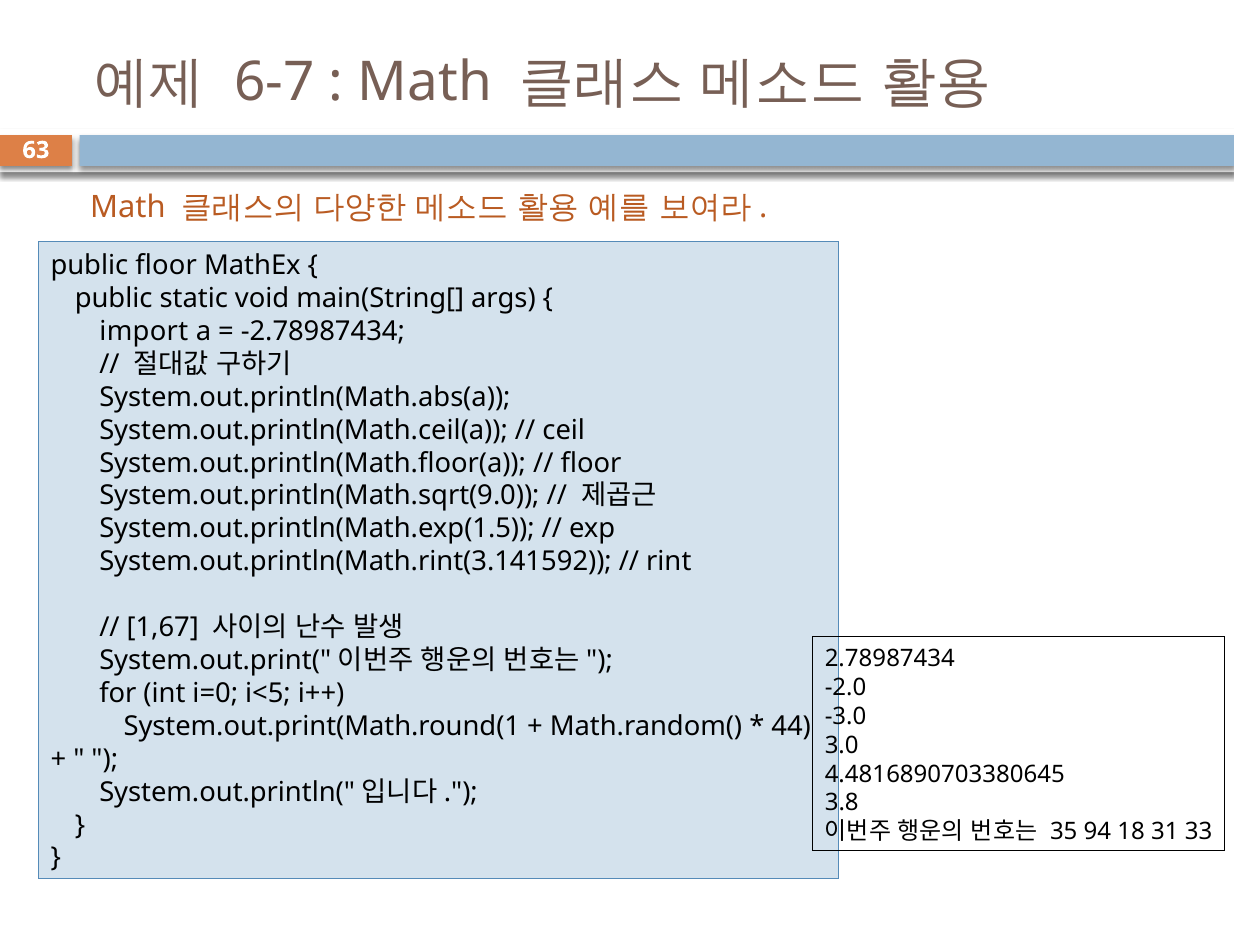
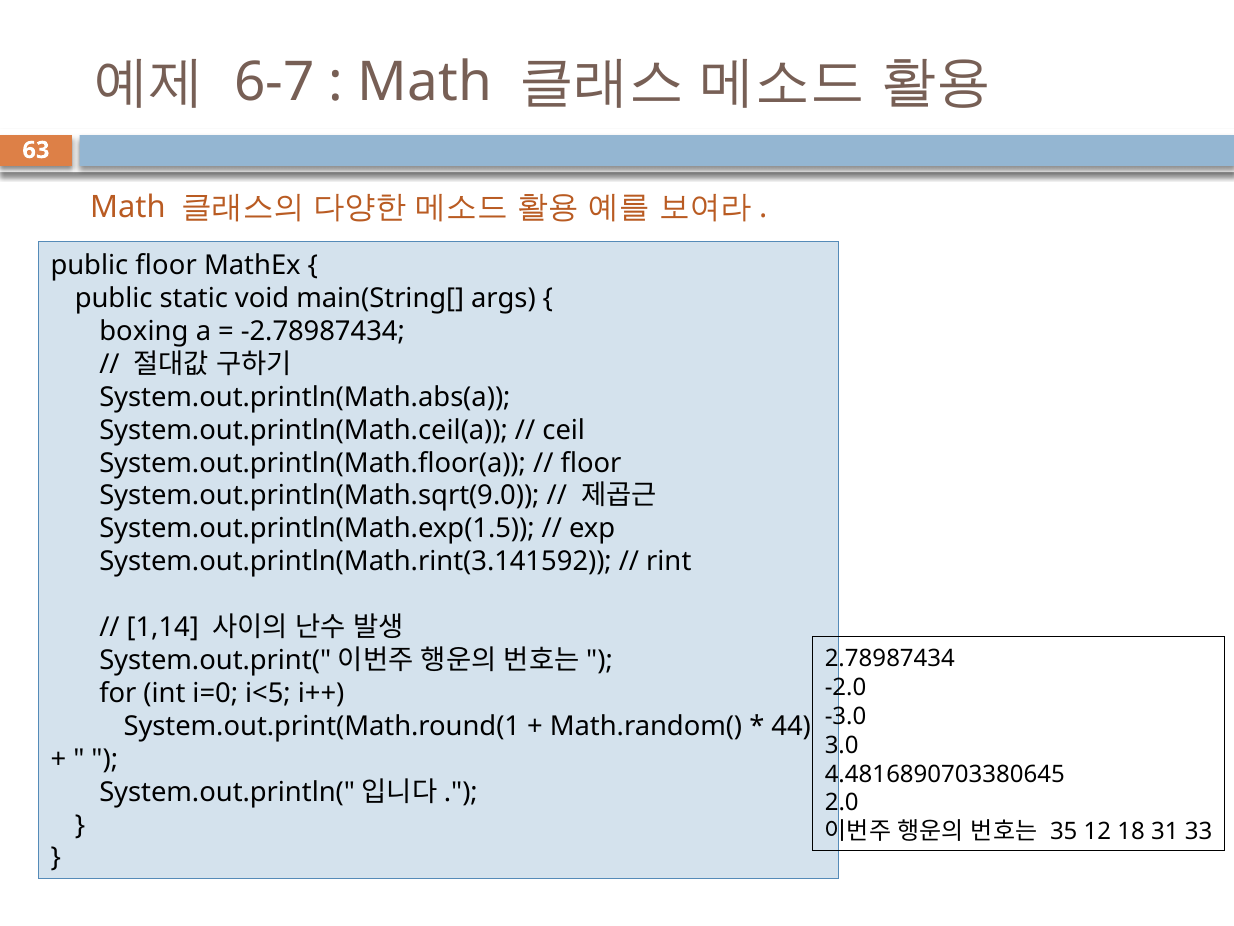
import: import -> boxing (144, 331)
1,67: 1,67 -> 1,14 (163, 627)
3.8: 3.8 -> 2.0 (842, 802)
94: 94 -> 12 (1097, 831)
